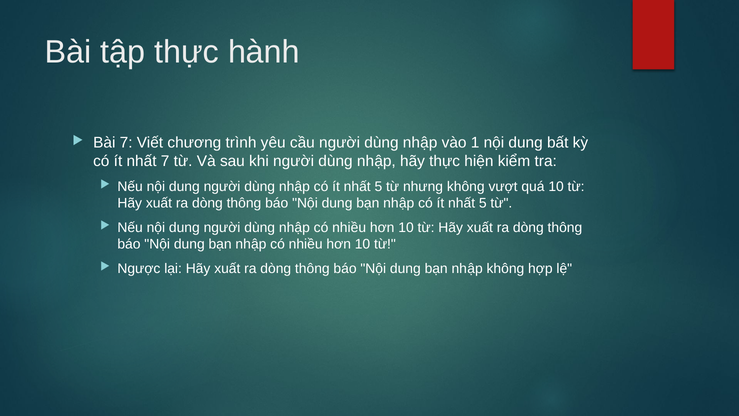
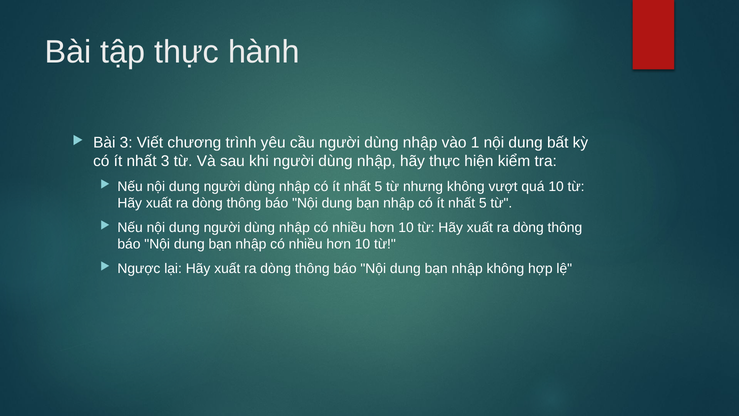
Bài 7: 7 -> 3 (126, 143)
nhất 7: 7 -> 3 (165, 161)
